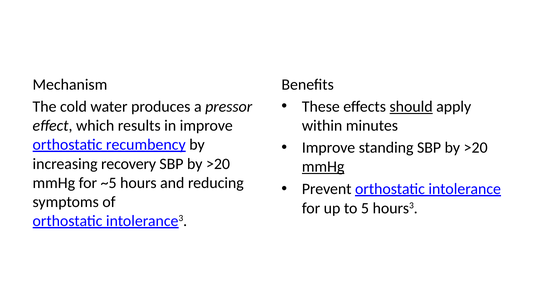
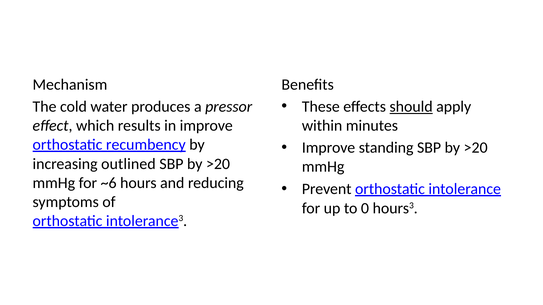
recovery: recovery -> outlined (128, 164)
mmHg underline: present -> none (323, 167)
~5: ~5 -> ~6 (109, 183)
5: 5 -> 0 (365, 208)
